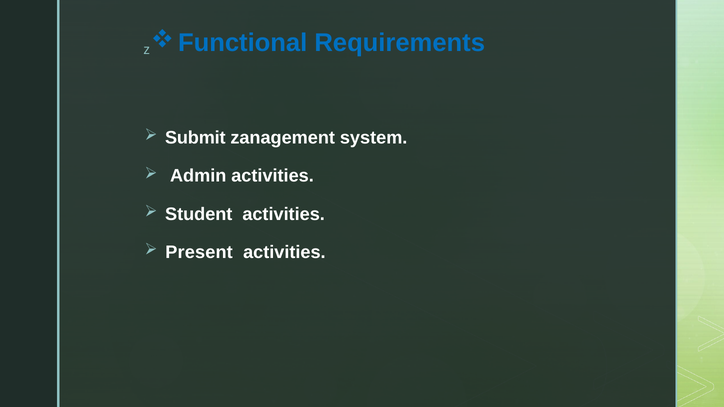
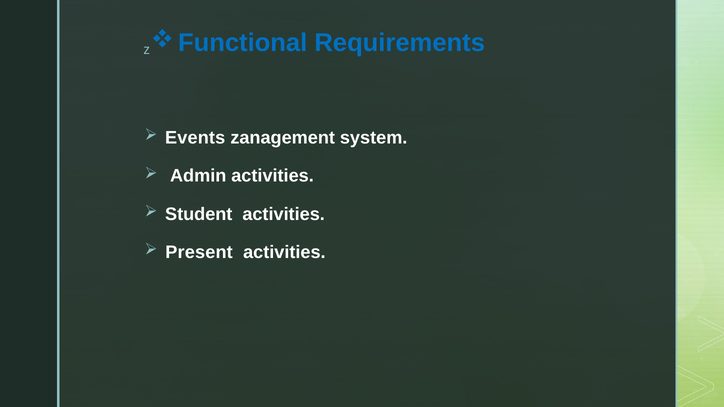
Submit: Submit -> Events (195, 138)
